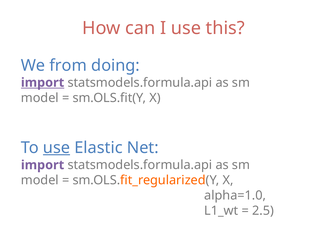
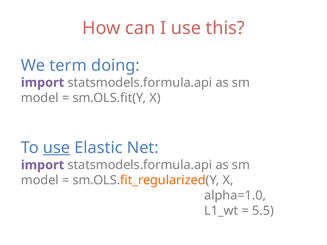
from: from -> term (68, 65)
import underline: present -> none (43, 83)
2.5: 2.5 -> 5.5 (263, 211)
